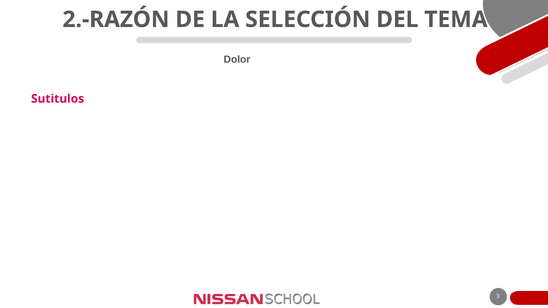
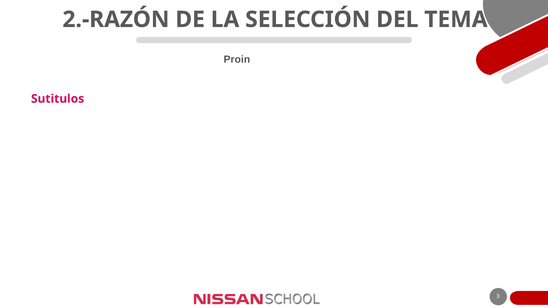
Dolor: Dolor -> Proin (237, 60)
